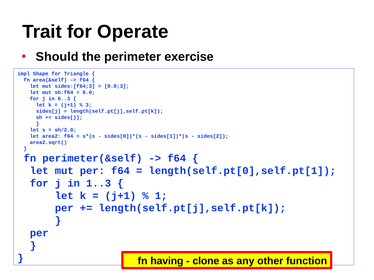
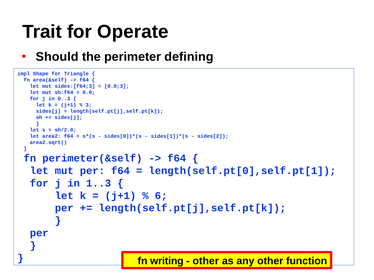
exercise: exercise -> defining (189, 57)
1: 1 -> 6 (161, 196)
having: having -> writing (167, 261)
clone: clone -> other (206, 261)
